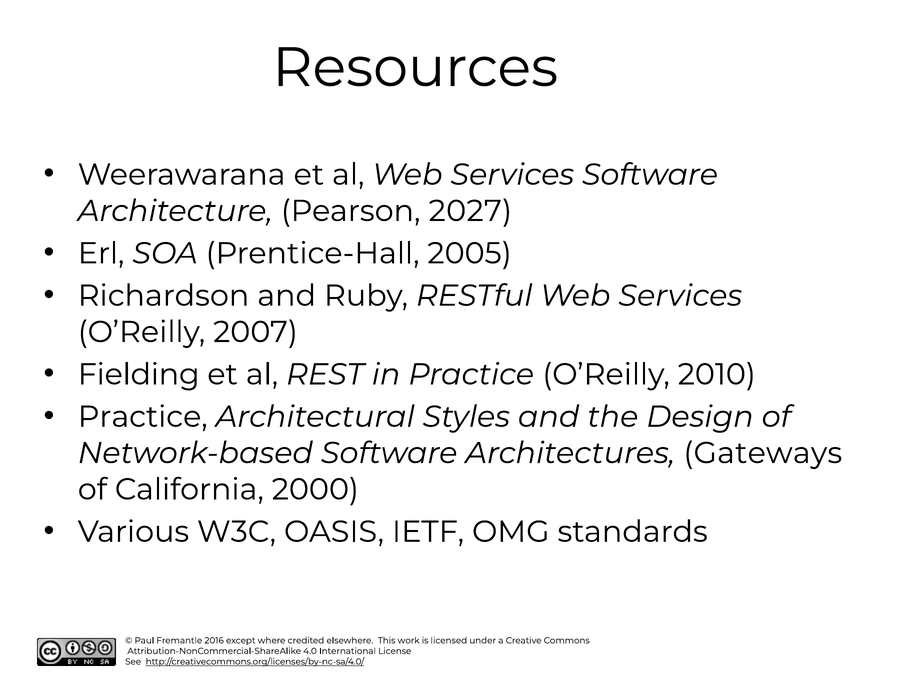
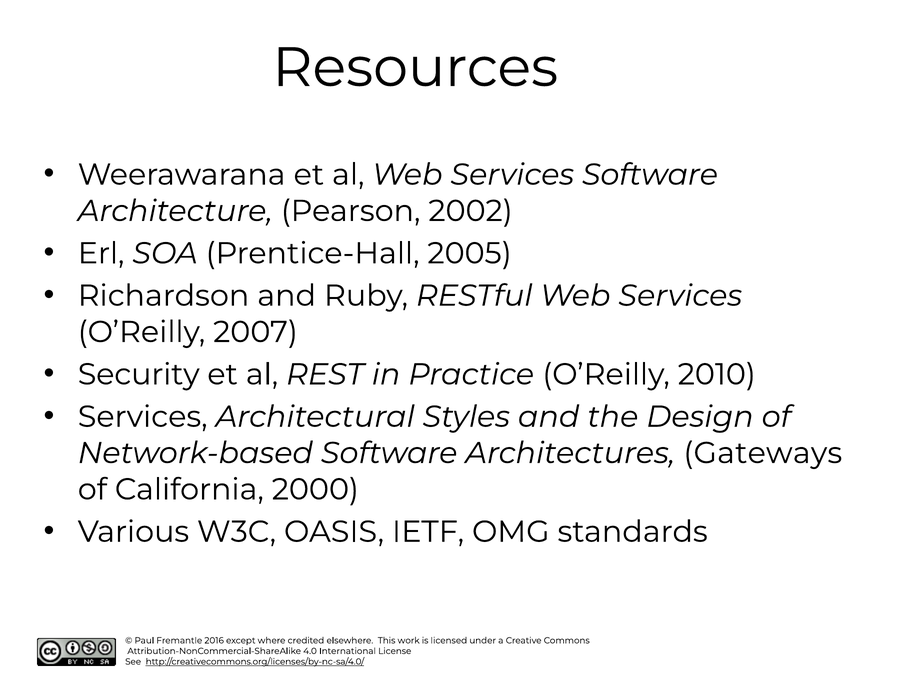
2027: 2027 -> 2002 (471, 211)
Fielding: Fielding -> Security (139, 374)
Practice: Practice -> Services (143, 417)
